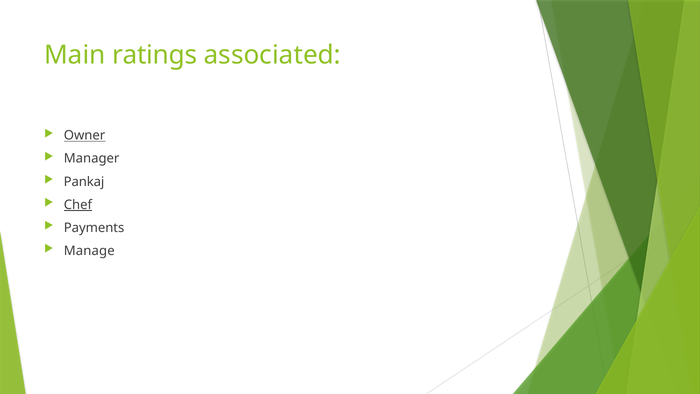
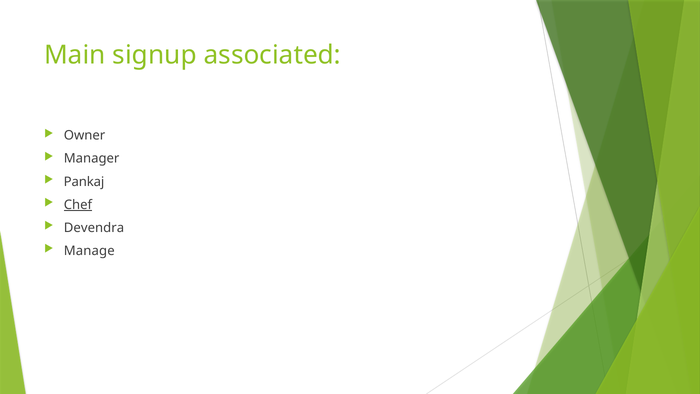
ratings: ratings -> signup (155, 55)
Owner underline: present -> none (85, 135)
Payments: Payments -> Devendra (94, 228)
